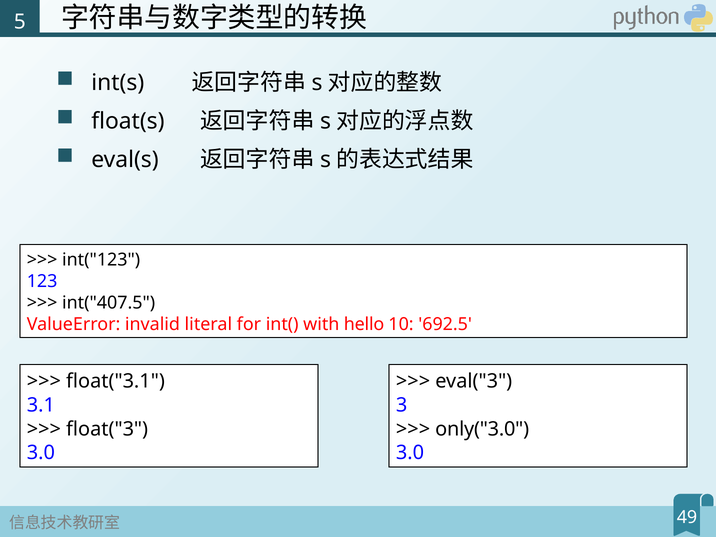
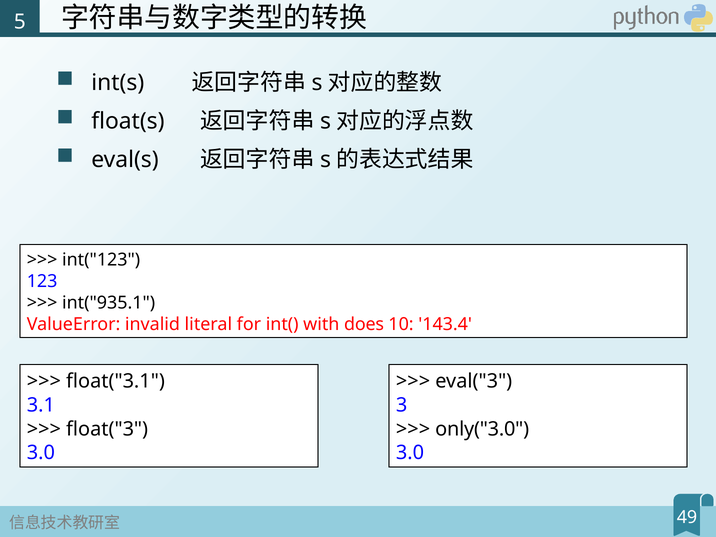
int("407.5: int("407.5 -> int("935.1 (109, 303)
hello: hello -> does (364, 324)
692.5: 692.5 -> 143.4 (445, 324)
